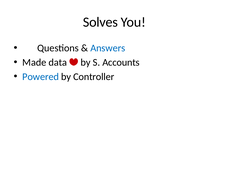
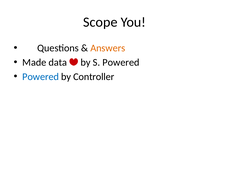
Solves: Solves -> Scope (100, 22)
Answers colour: blue -> orange (108, 48)
S Accounts: Accounts -> Powered (121, 62)
